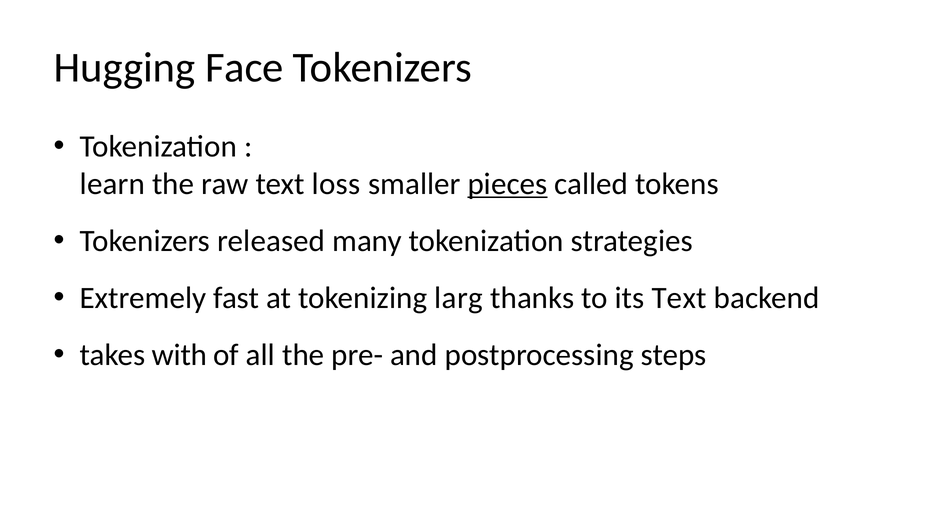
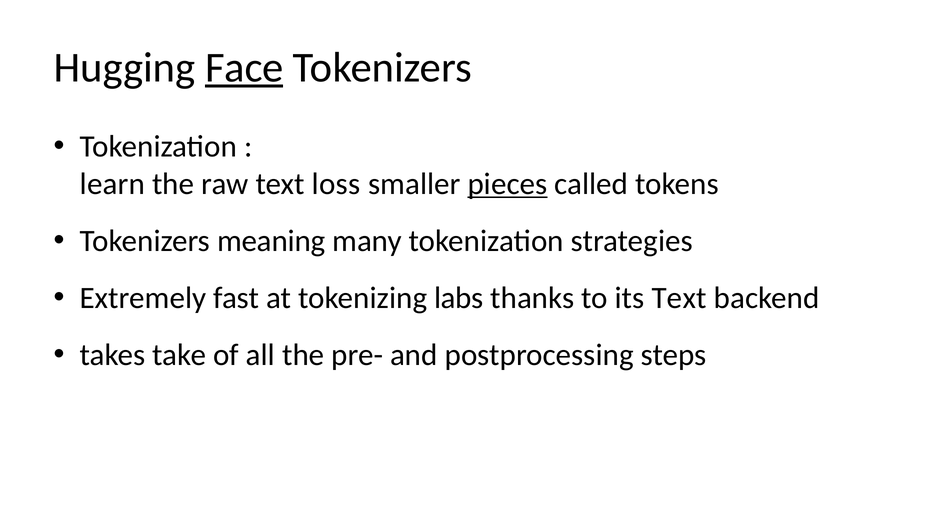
Face underline: none -> present (244, 68)
released: released -> meaning (271, 241)
larg: larg -> labs (459, 298)
with: with -> take (179, 355)
